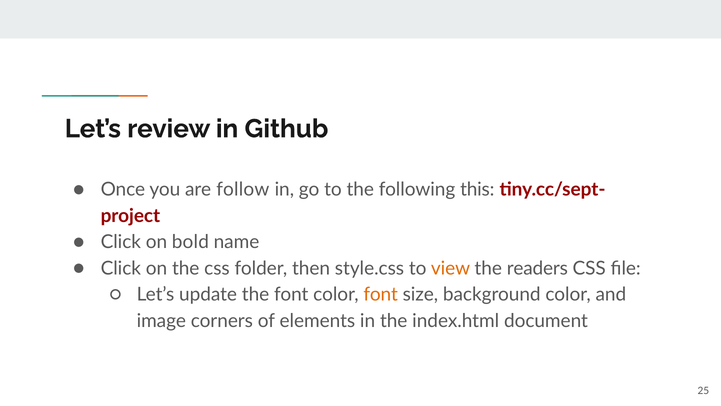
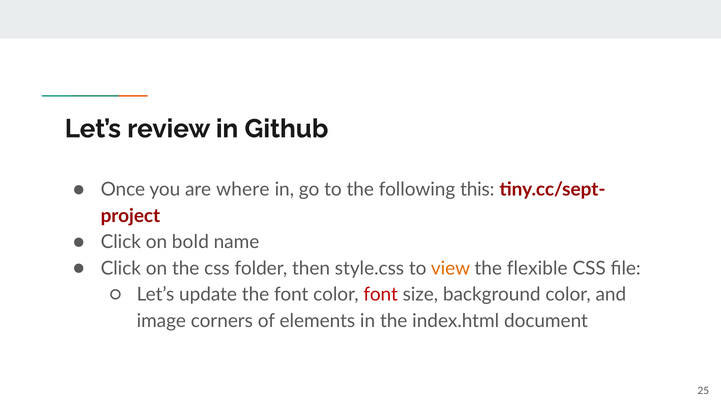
follow: follow -> where (243, 189)
readers: readers -> flexible (537, 268)
font colour: orange -> red (381, 294)
